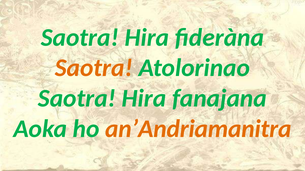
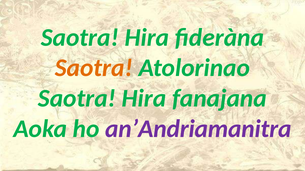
an’Andriamanitra colour: orange -> purple (198, 129)
